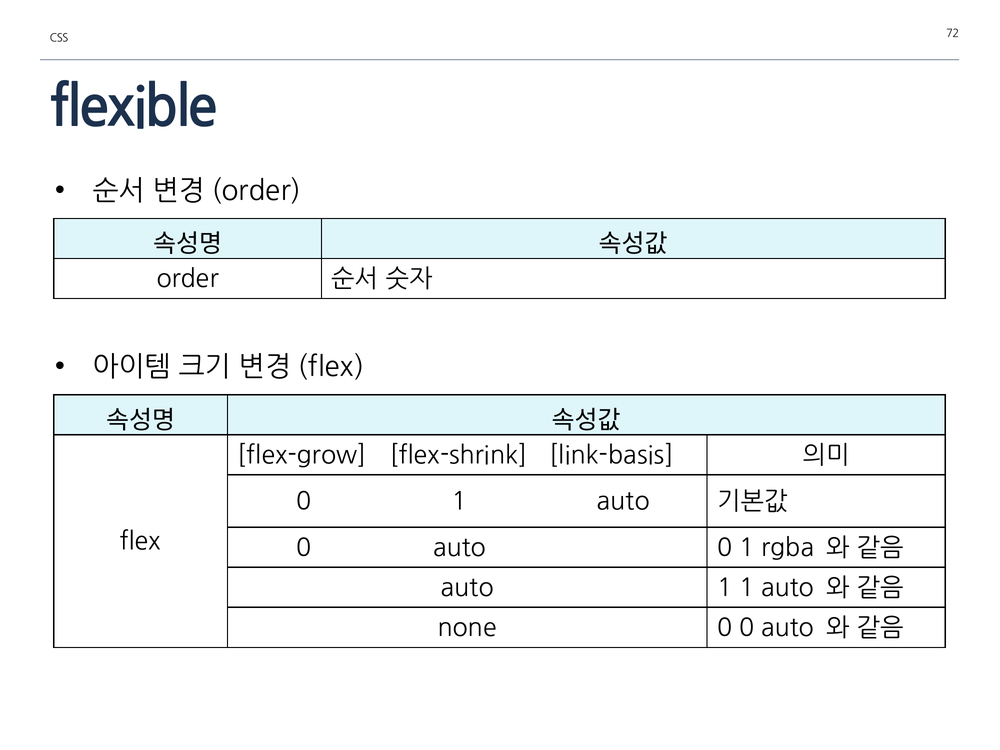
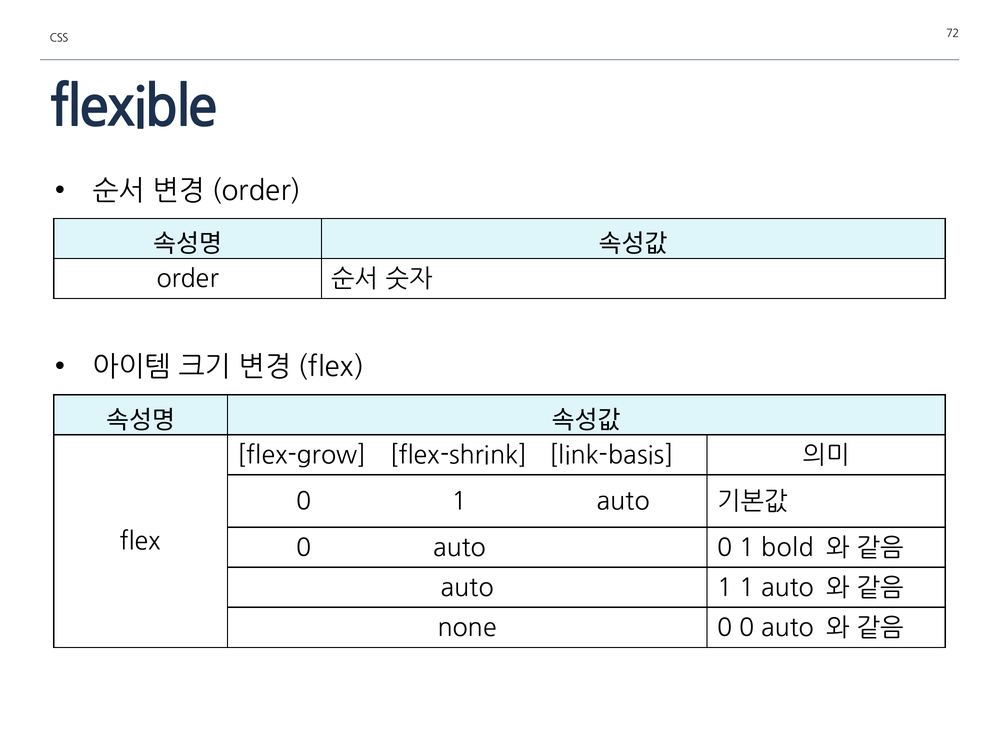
rgba: rgba -> bold (788, 548)
